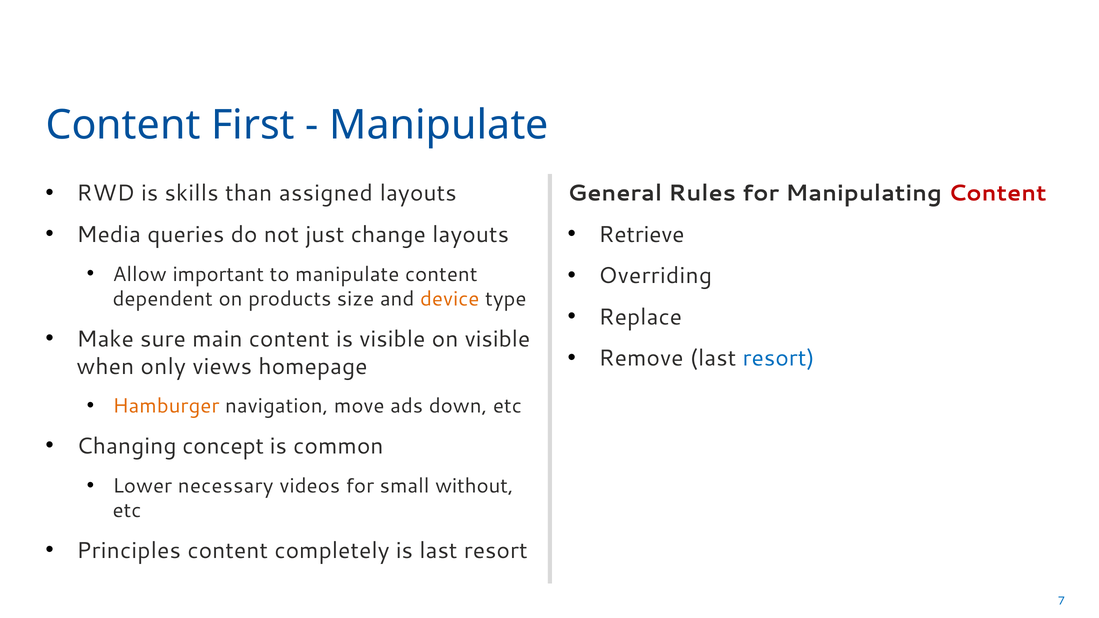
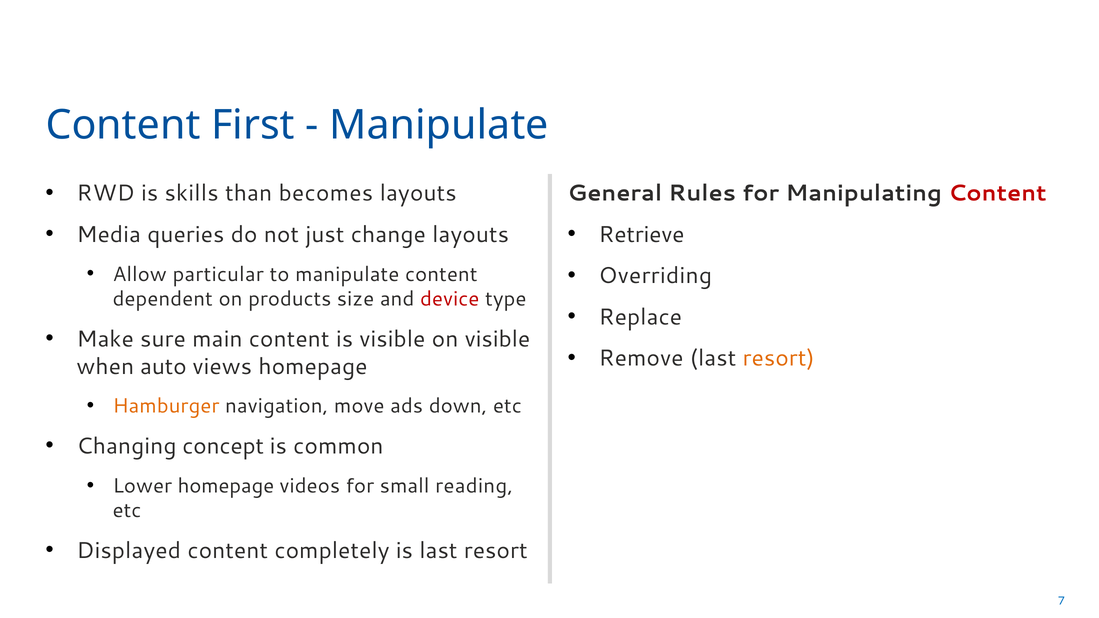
assigned: assigned -> becomes (326, 193)
important: important -> particular (218, 274)
device colour: orange -> red (450, 299)
resort colour: blue -> orange (779, 358)
only: only -> auto (163, 367)
Lower necessary: necessary -> homepage (226, 486)
without: without -> reading (474, 486)
Principles: Principles -> Displayed (129, 551)
